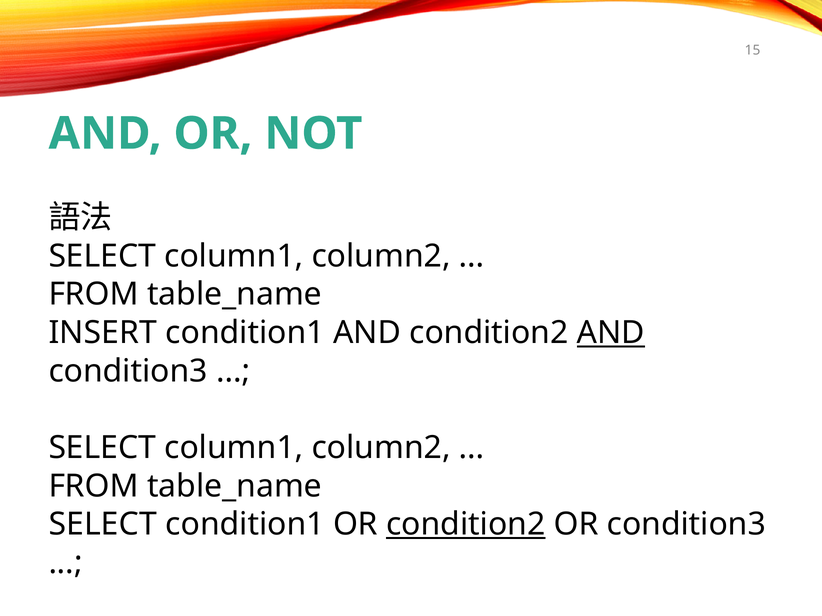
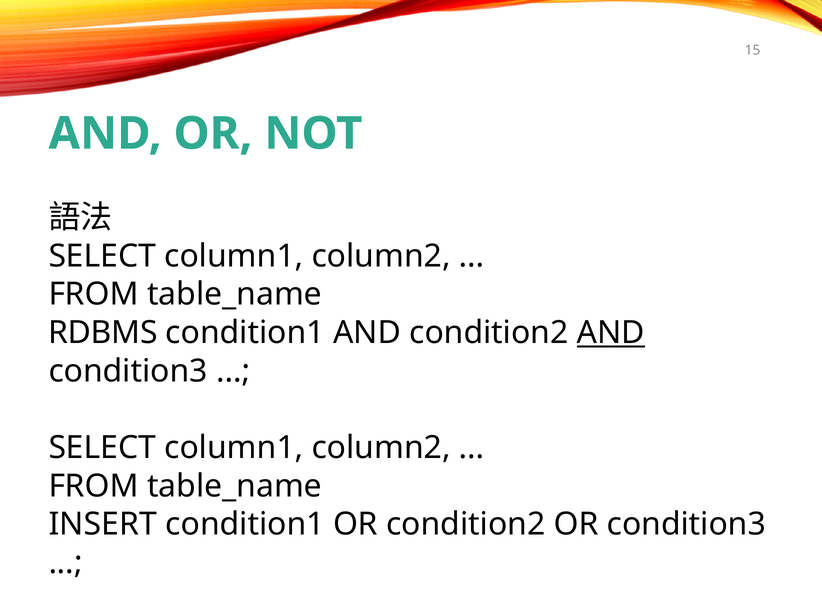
INSERT: INSERT -> RDBMS (103, 333)
SELECT: SELECT -> INSERT (103, 525)
condition2 underline: present -> none (466, 525)
